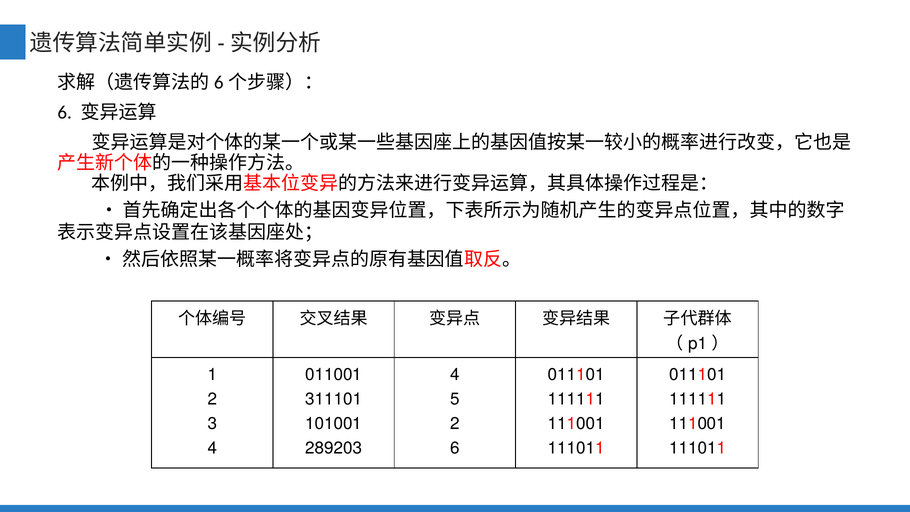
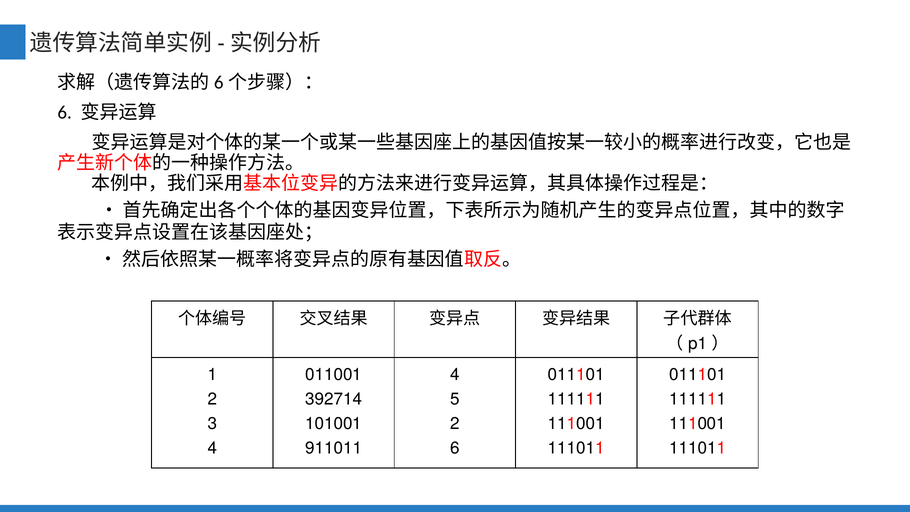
311101: 311101 -> 392714 (334, 399)
289203: 289203 -> 911011 (334, 448)
